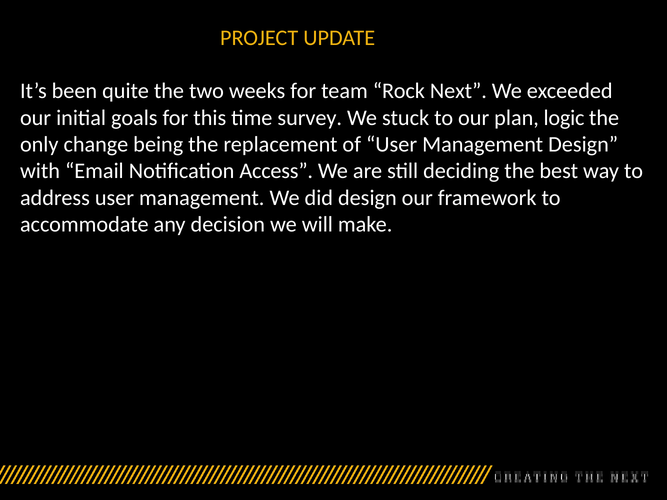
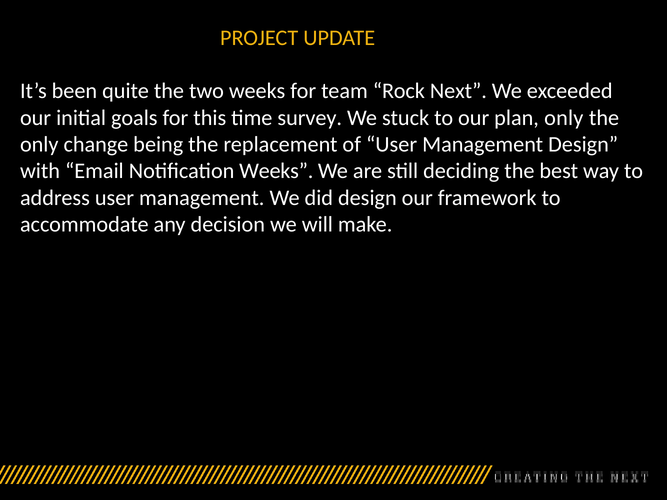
plan logic: logic -> only (564, 118)
Notification Access: Access -> Weeks (276, 171)
